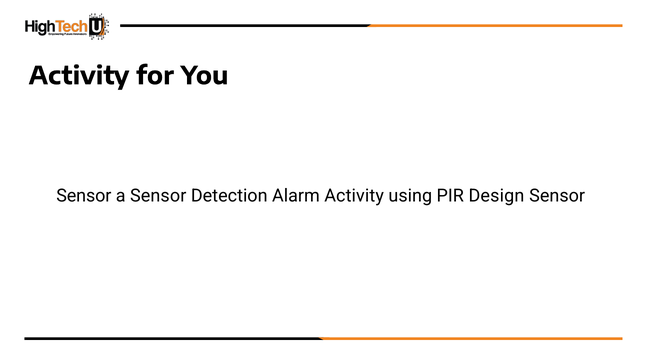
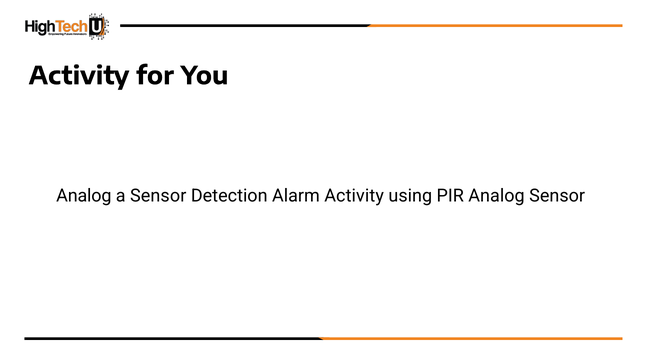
Sensor: Sensor -> Analog (84, 196)
PIR Design: Design -> Analog (497, 196)
